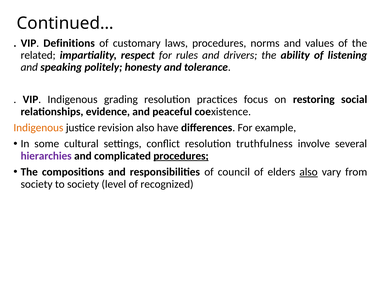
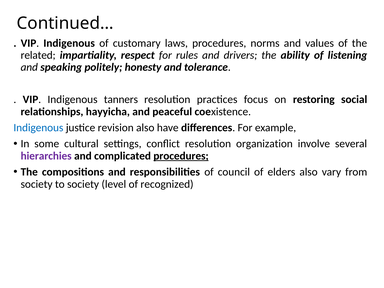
Definitions: Definitions -> Indigenous (69, 43)
grading: grading -> tanners (121, 99)
evidence: evidence -> hayyicha (108, 112)
Indigenous colour: orange -> blue (38, 128)
truthfulness: truthfulness -> organization (264, 144)
also underline: present -> none (309, 172)
